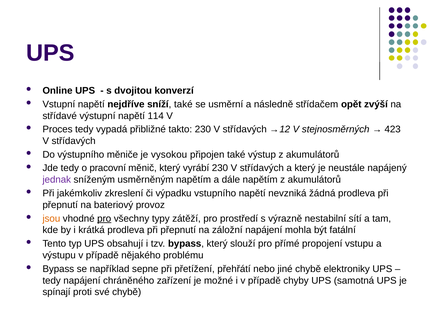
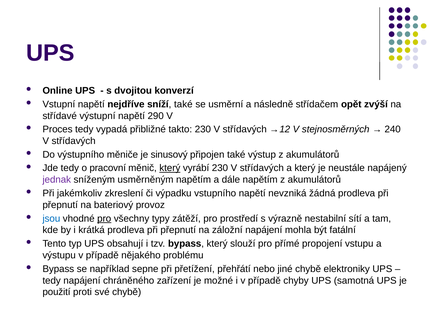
114: 114 -> 290 (156, 116)
423: 423 -> 240 (393, 129)
vysokou: vysokou -> sinusový (169, 155)
který underline: none -> present (170, 168)
jsou colour: orange -> blue (51, 218)
spínají: spínají -> použití (56, 292)
